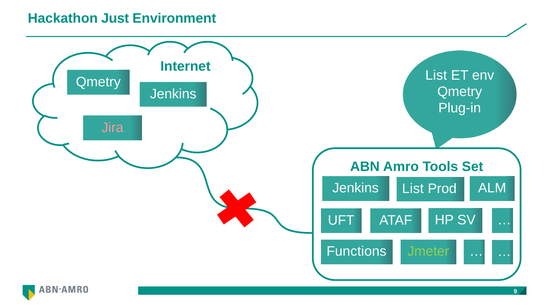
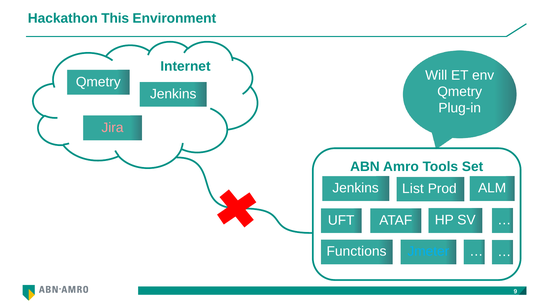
Just: Just -> This (115, 18)
List: List -> Will (436, 75)
Jmeter colour: light green -> light blue (428, 252)
